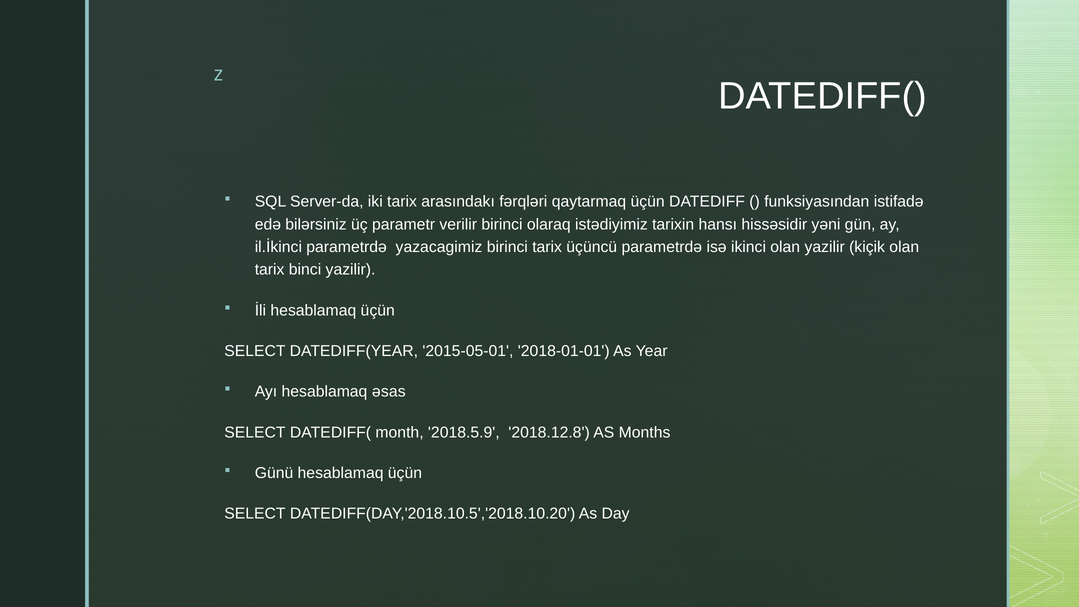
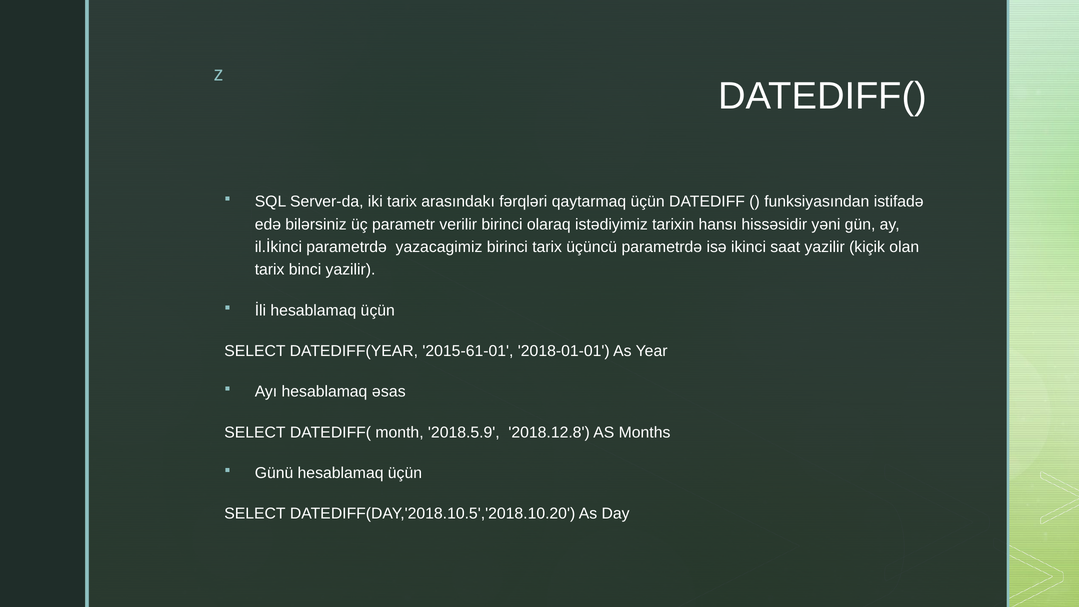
ikinci olan: olan -> saat (785, 247)
2015-05-01: 2015-05-01 -> 2015-61-01 (468, 351)
